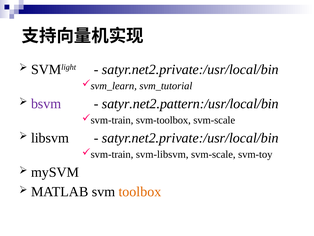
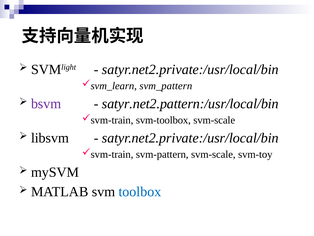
svm_tutorial: svm_tutorial -> svm_pattern (166, 86)
svm-libsvm: svm-libsvm -> svm-pattern (162, 154)
toolbox colour: orange -> blue (140, 191)
